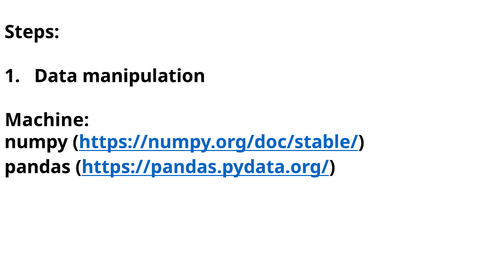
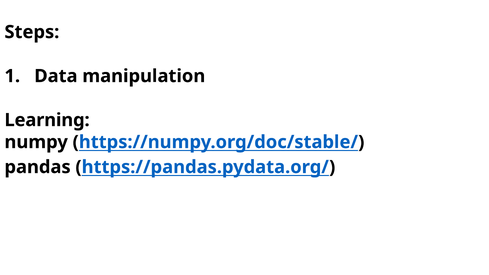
Machine: Machine -> Learning (47, 120)
